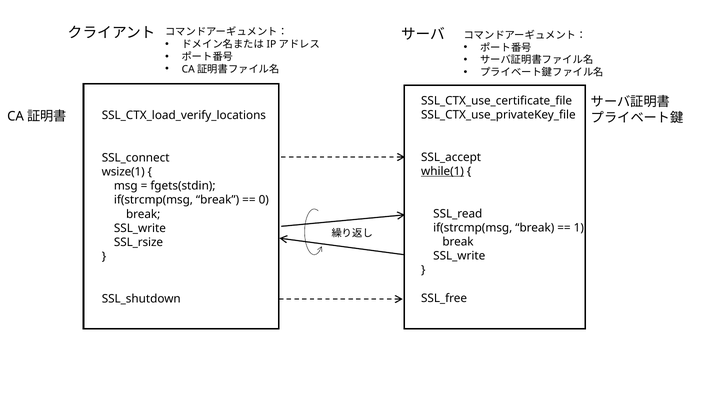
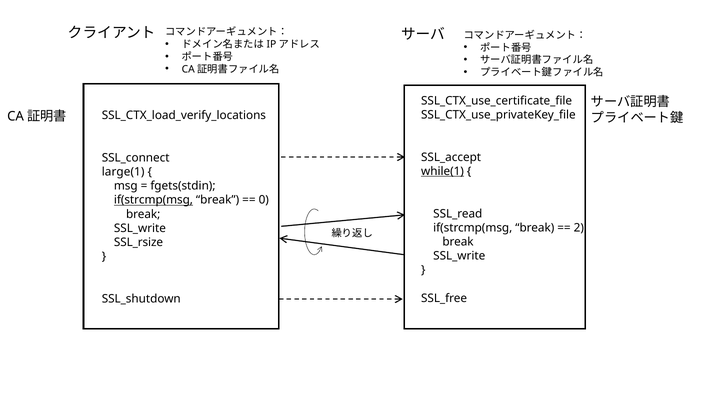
wsize(1: wsize(1 -> large(1 (123, 172)
if(strcmp(msg underline: none -> present (153, 200)
1: 1 -> 2 (579, 228)
